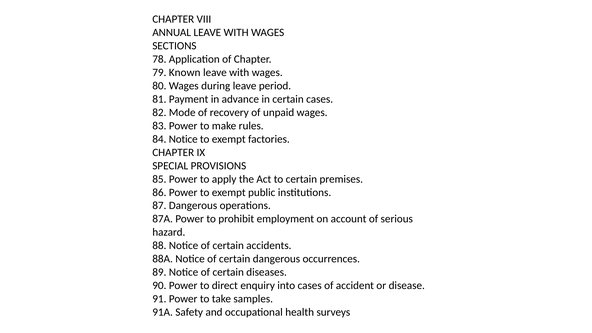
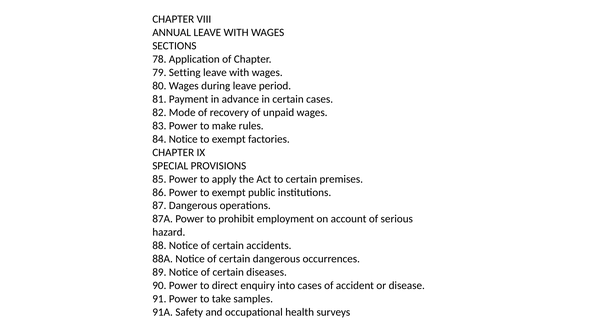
Known: Known -> Setting (185, 72)
